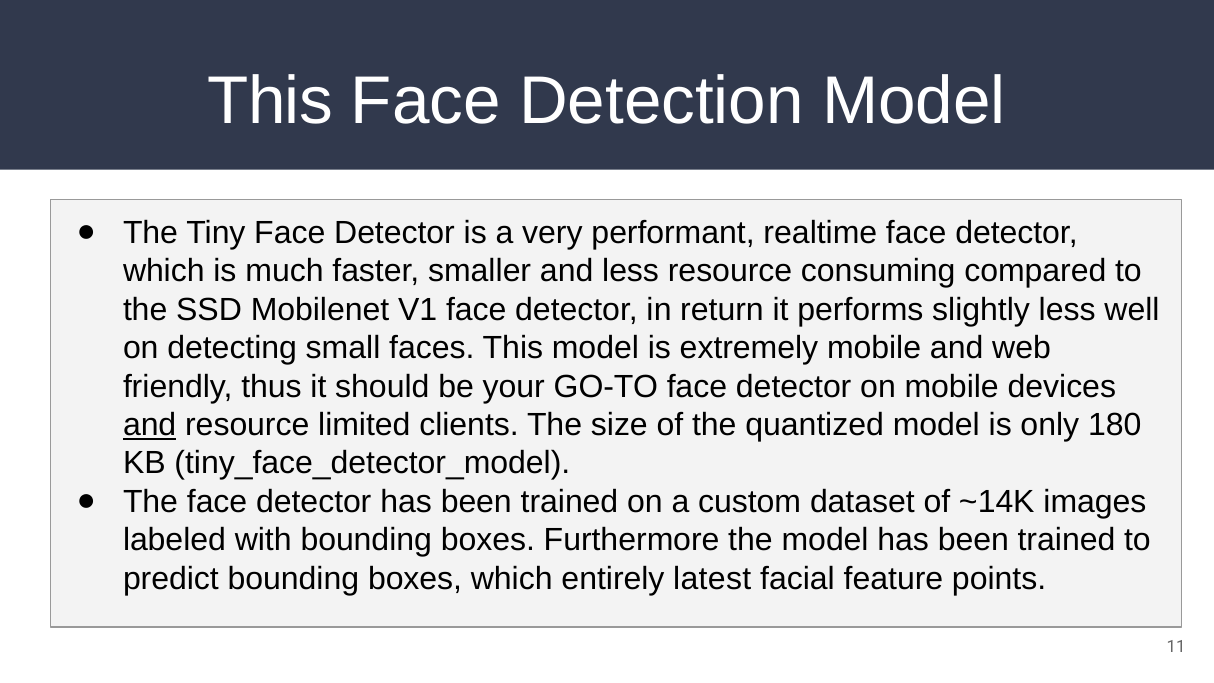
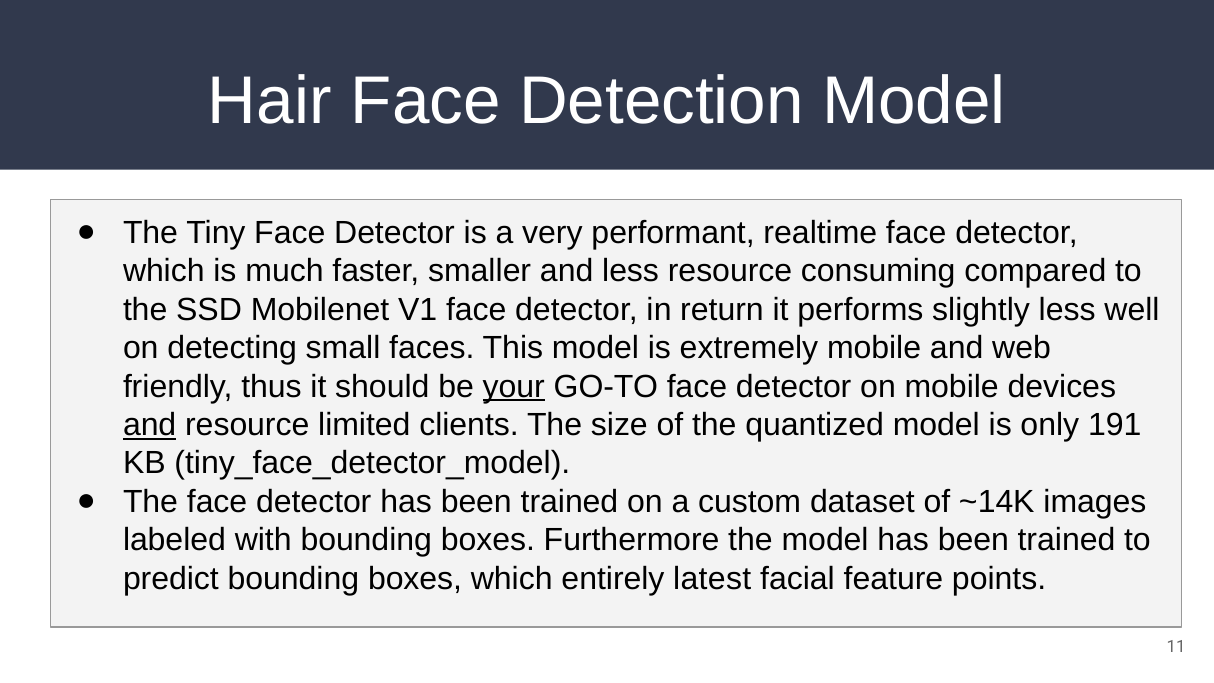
This: This -> Hair (270, 101)
your underline: none -> present (514, 386)
180: 180 -> 191 (1115, 425)
